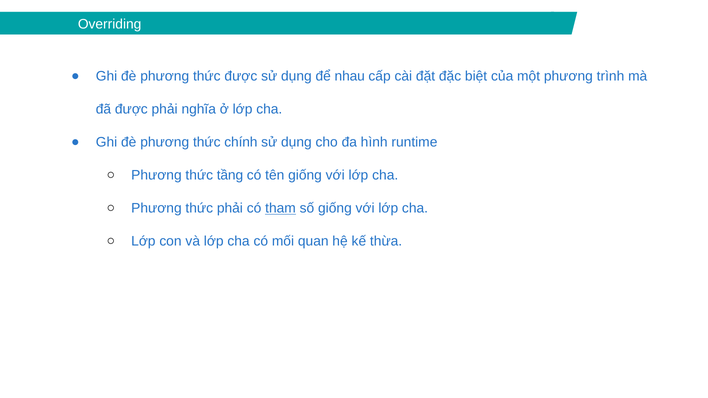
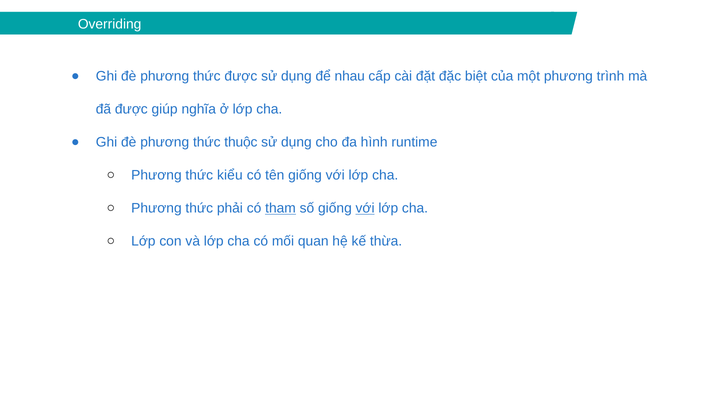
được phải: phải -> giúp (165, 109)
chính: chính -> thuộc (241, 142)
tầng: tầng -> kiểu (230, 175)
với underline: none -> present (365, 208)
